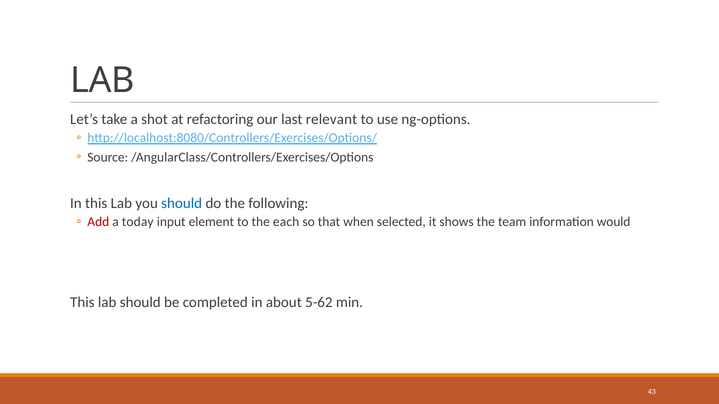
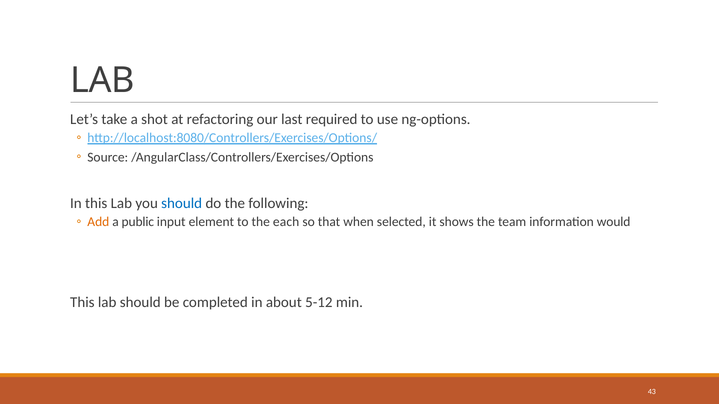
relevant: relevant -> required (332, 120)
Add colour: red -> orange (98, 222)
today: today -> public (138, 222)
5-62: 5-62 -> 5-12 (319, 303)
